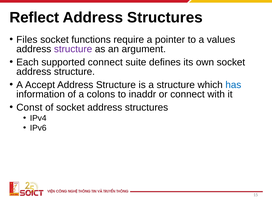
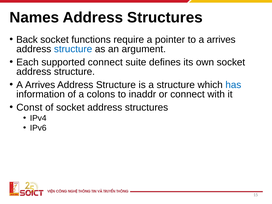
Reflect: Reflect -> Names (34, 18)
Files: Files -> Back (27, 40)
to a values: values -> arrives (221, 40)
structure colour: purple -> blue (73, 49)
Accept: Accept -> Arrives (40, 85)
